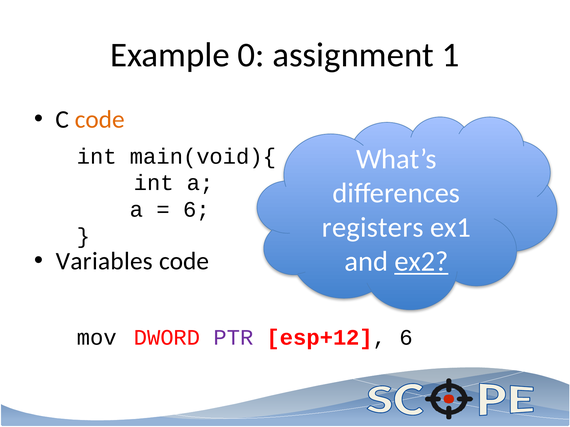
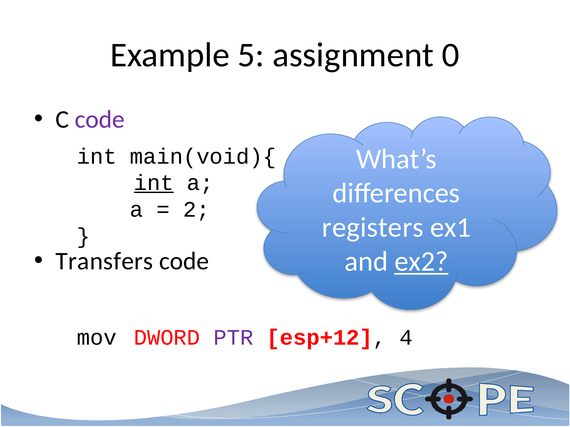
0: 0 -> 5 (251, 55)
1: 1 -> 0 (450, 55)
code colour: orange -> purple (100, 120)
int underline: none -> present (154, 183)
6: 6 -> 2 (196, 210)
Variables: Variables -> Transfers (104, 261)
esp+12 6: 6 -> 4 (406, 338)
